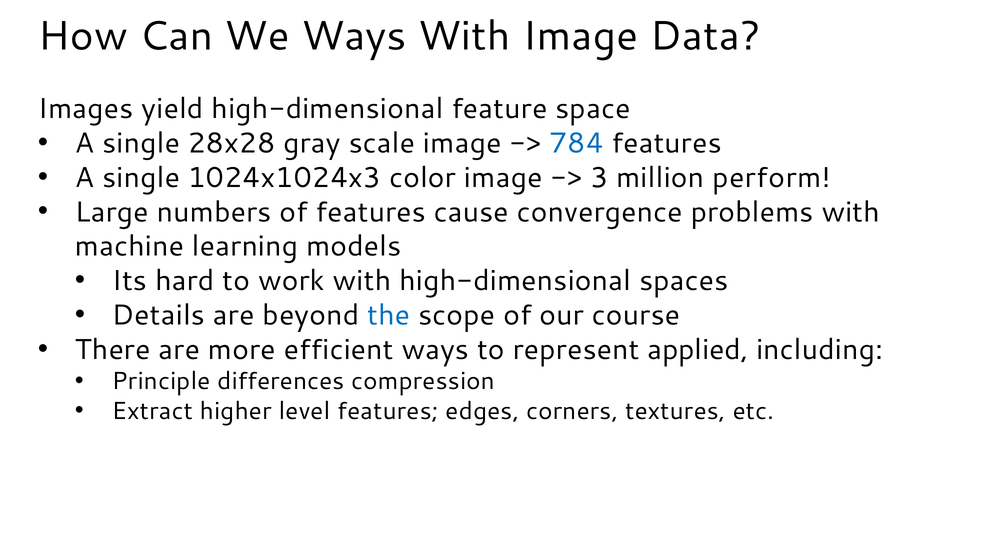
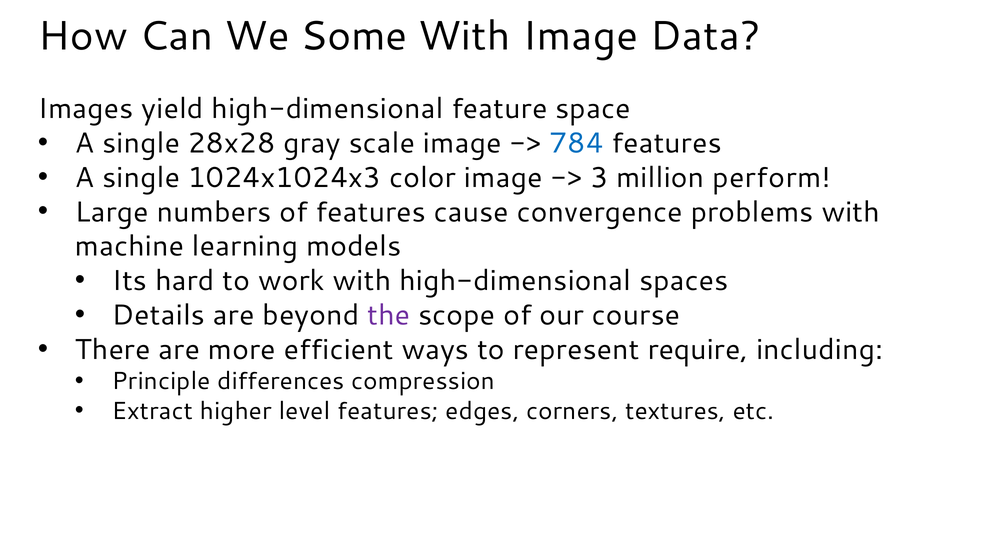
We Ways: Ways -> Some (354, 36)
the colour: blue -> purple (389, 316)
applied: applied -> require (698, 350)
